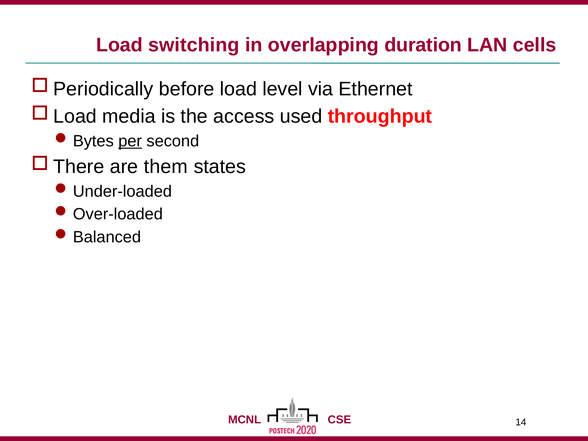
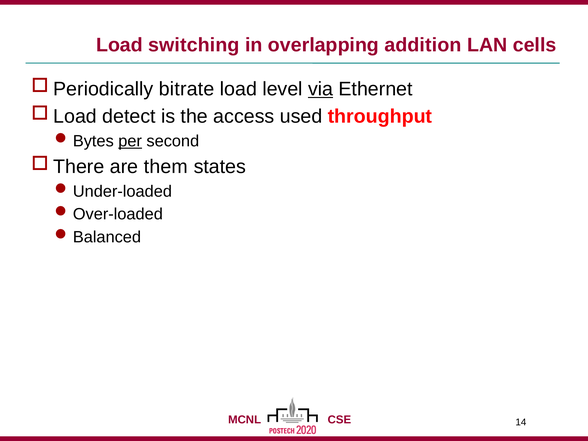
duration: duration -> addition (423, 45)
before: before -> bitrate (187, 89)
via underline: none -> present (321, 89)
media: media -> detect (129, 116)
